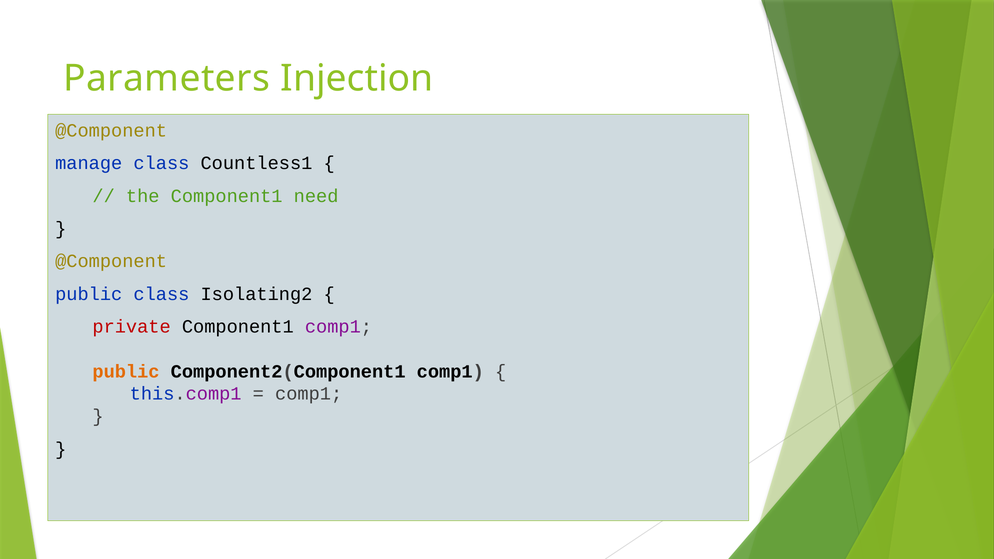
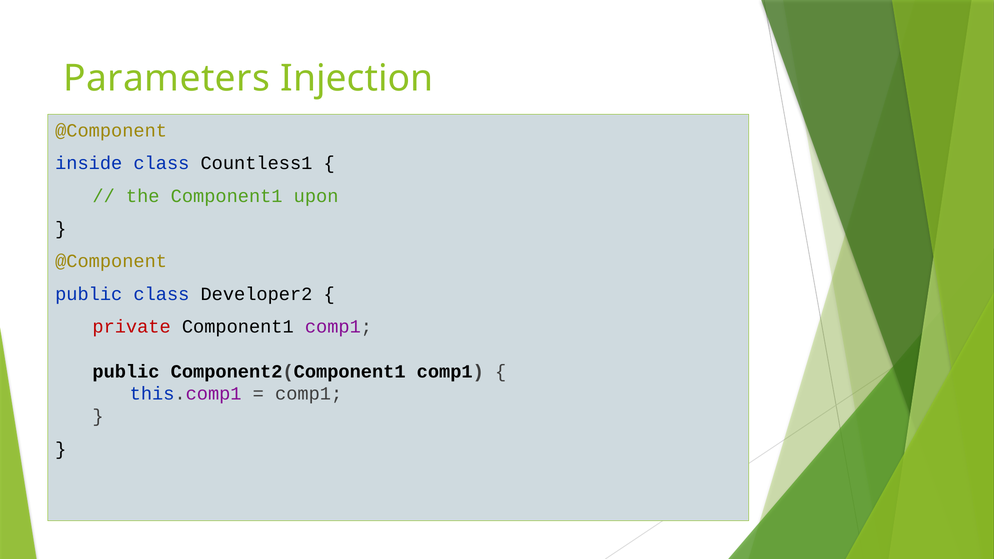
manage: manage -> inside (89, 163)
need: need -> upon (316, 196)
Isolating2: Isolating2 -> Developer2 (256, 294)
public colour: orange -> black (126, 372)
